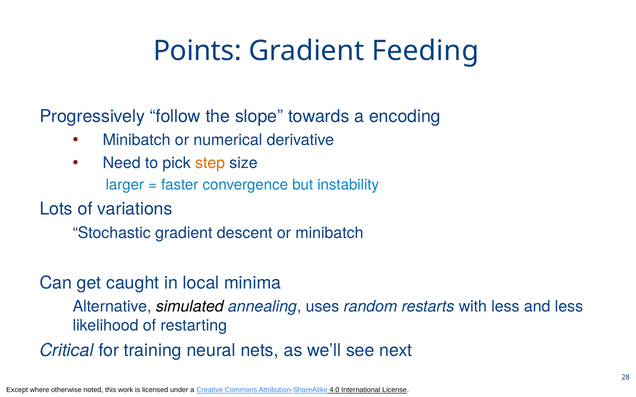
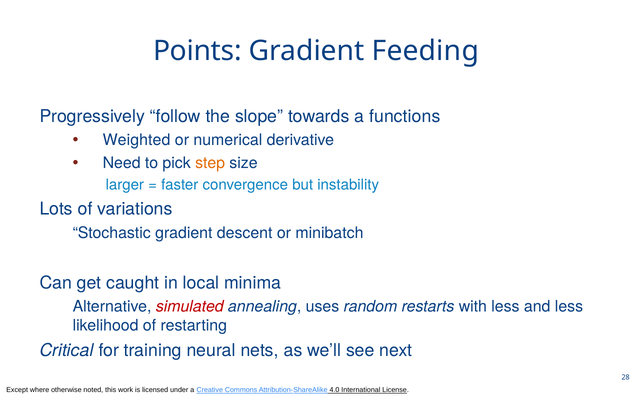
encoding: encoding -> functions (405, 116)
Minibatch: Minibatch -> Weighted (137, 140)
simulated colour: black -> red (190, 307)
